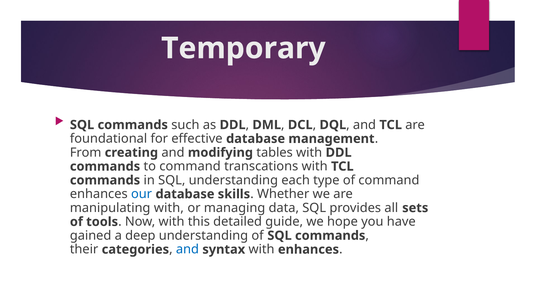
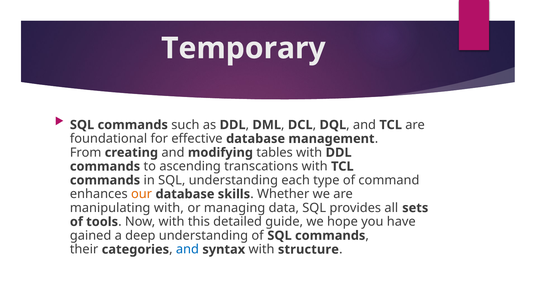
to command: command -> ascending (190, 167)
our colour: blue -> orange (142, 194)
with enhances: enhances -> structure (308, 250)
